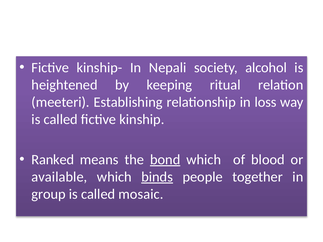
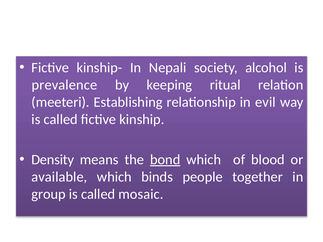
heightened: heightened -> prevalence (64, 85)
loss: loss -> evil (265, 102)
Ranked: Ranked -> Density (53, 160)
binds underline: present -> none (157, 177)
